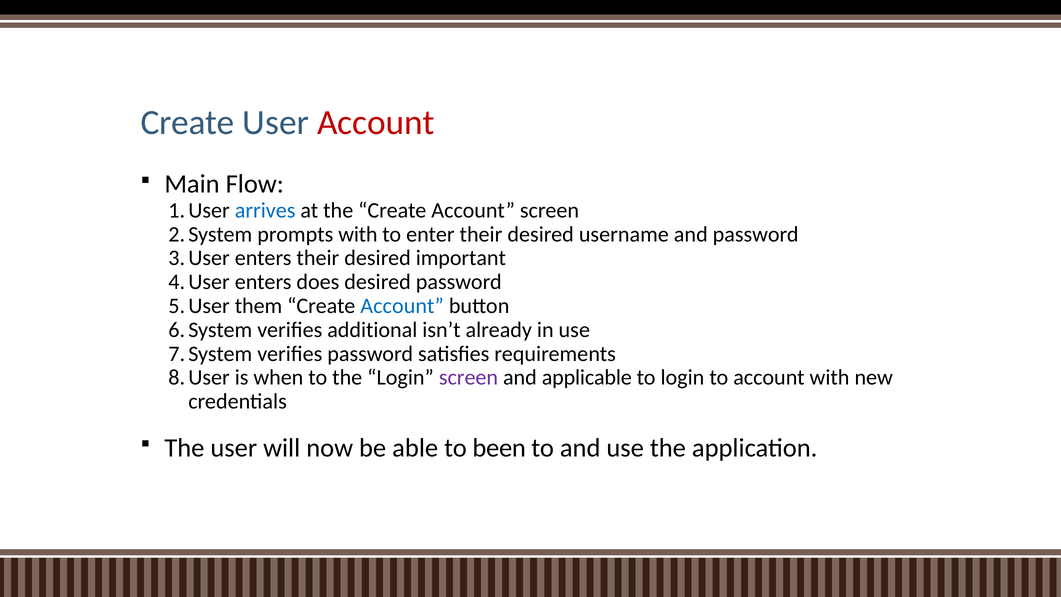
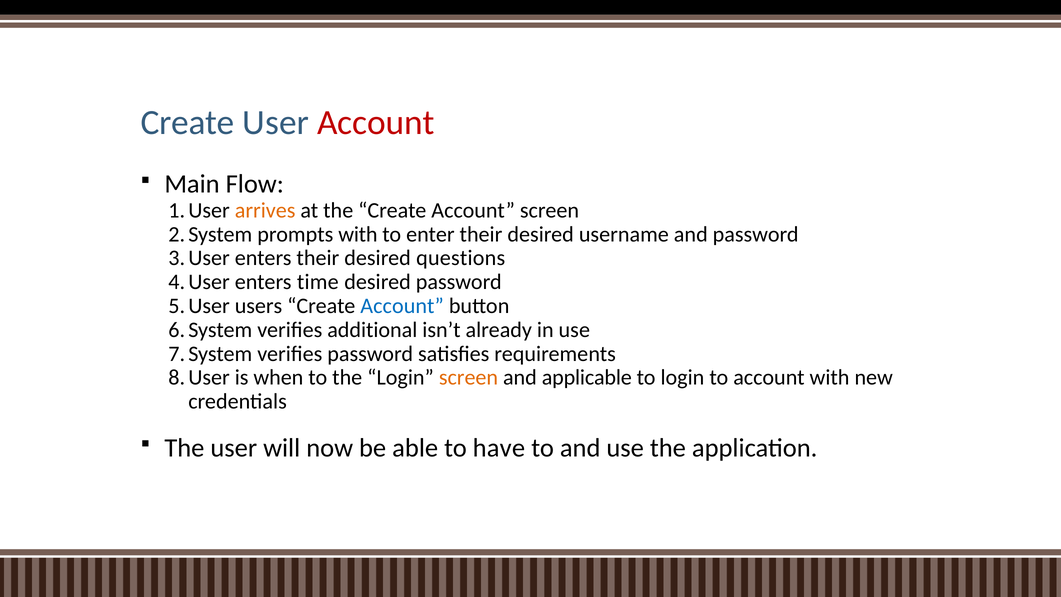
arrives colour: blue -> orange (265, 210)
important: important -> questions (461, 258)
does: does -> time (318, 282)
them: them -> users (259, 306)
screen colour: purple -> orange (468, 378)
been: been -> have (499, 448)
